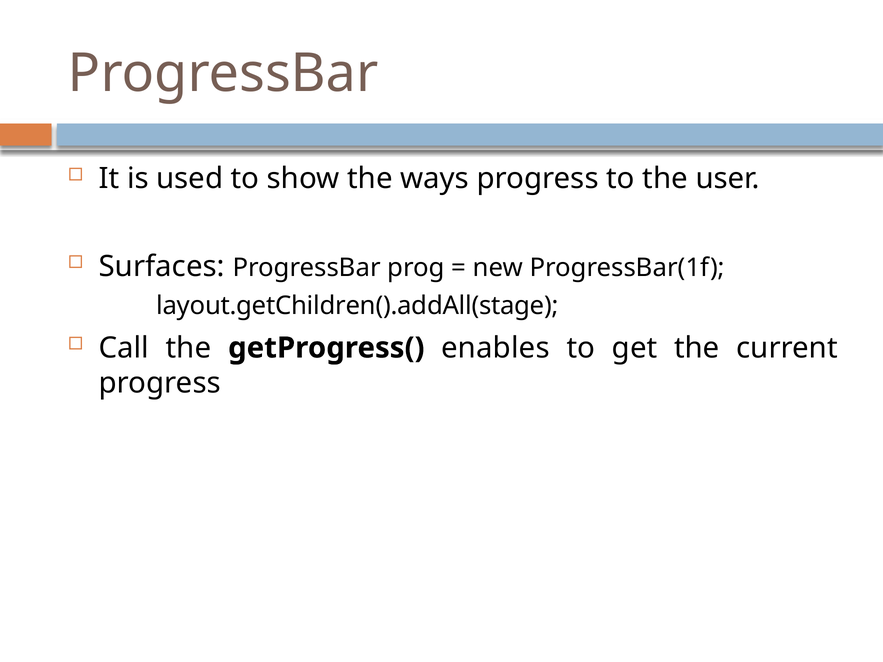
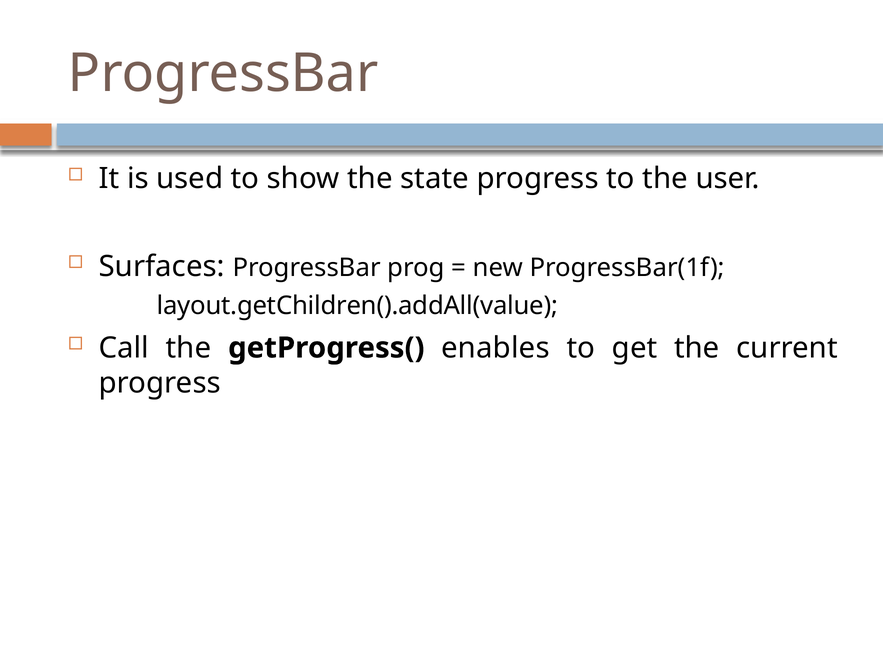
ways: ways -> state (435, 179)
layout.getChildren().addAll(stage: layout.getChildren().addAll(stage -> layout.getChildren().addAll(value (357, 306)
